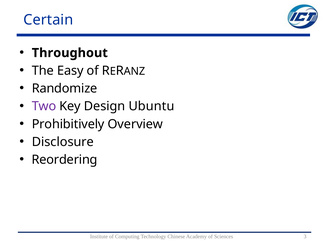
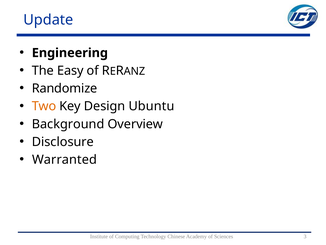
Certain: Certain -> Update (48, 20)
Throughout: Throughout -> Engineering (70, 53)
Two colour: purple -> orange (44, 106)
Prohibitively: Prohibitively -> Background (68, 124)
Reordering: Reordering -> Warranted (64, 159)
